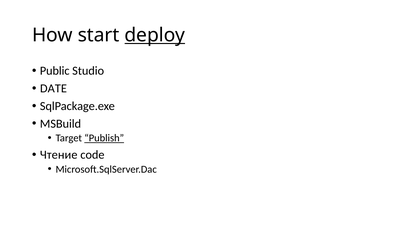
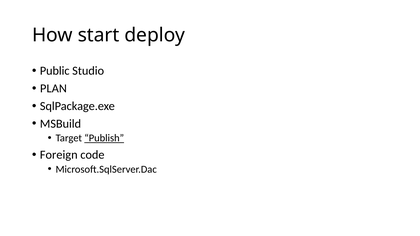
deploy underline: present -> none (155, 35)
DATE: DATE -> PLAN (53, 89)
Чтение: Чтение -> Foreign (59, 155)
